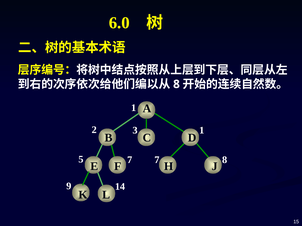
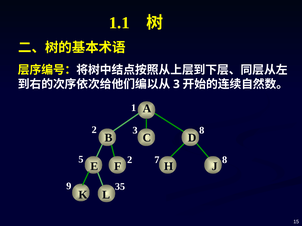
6.0: 6.0 -> 1.1 (119, 23)
8: 8 -> 3 (176, 84)
3 1: 1 -> 8 (202, 130)
5 7: 7 -> 2 (130, 160)
14: 14 -> 35 (120, 187)
